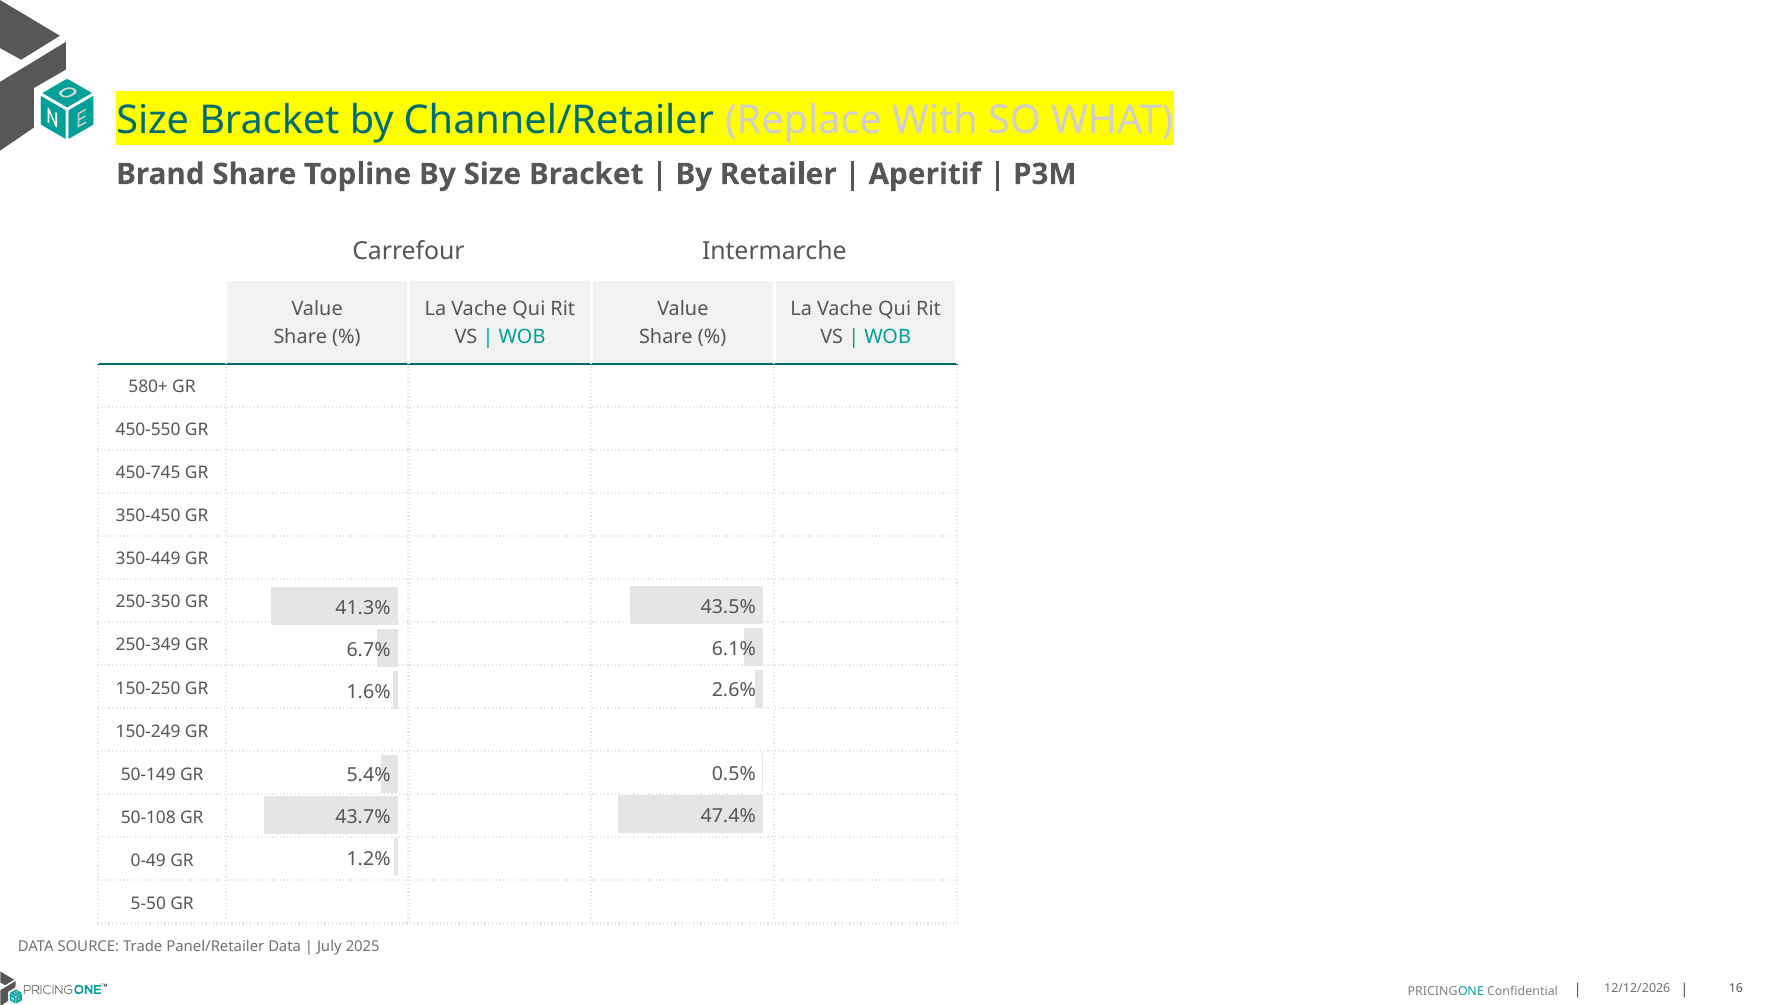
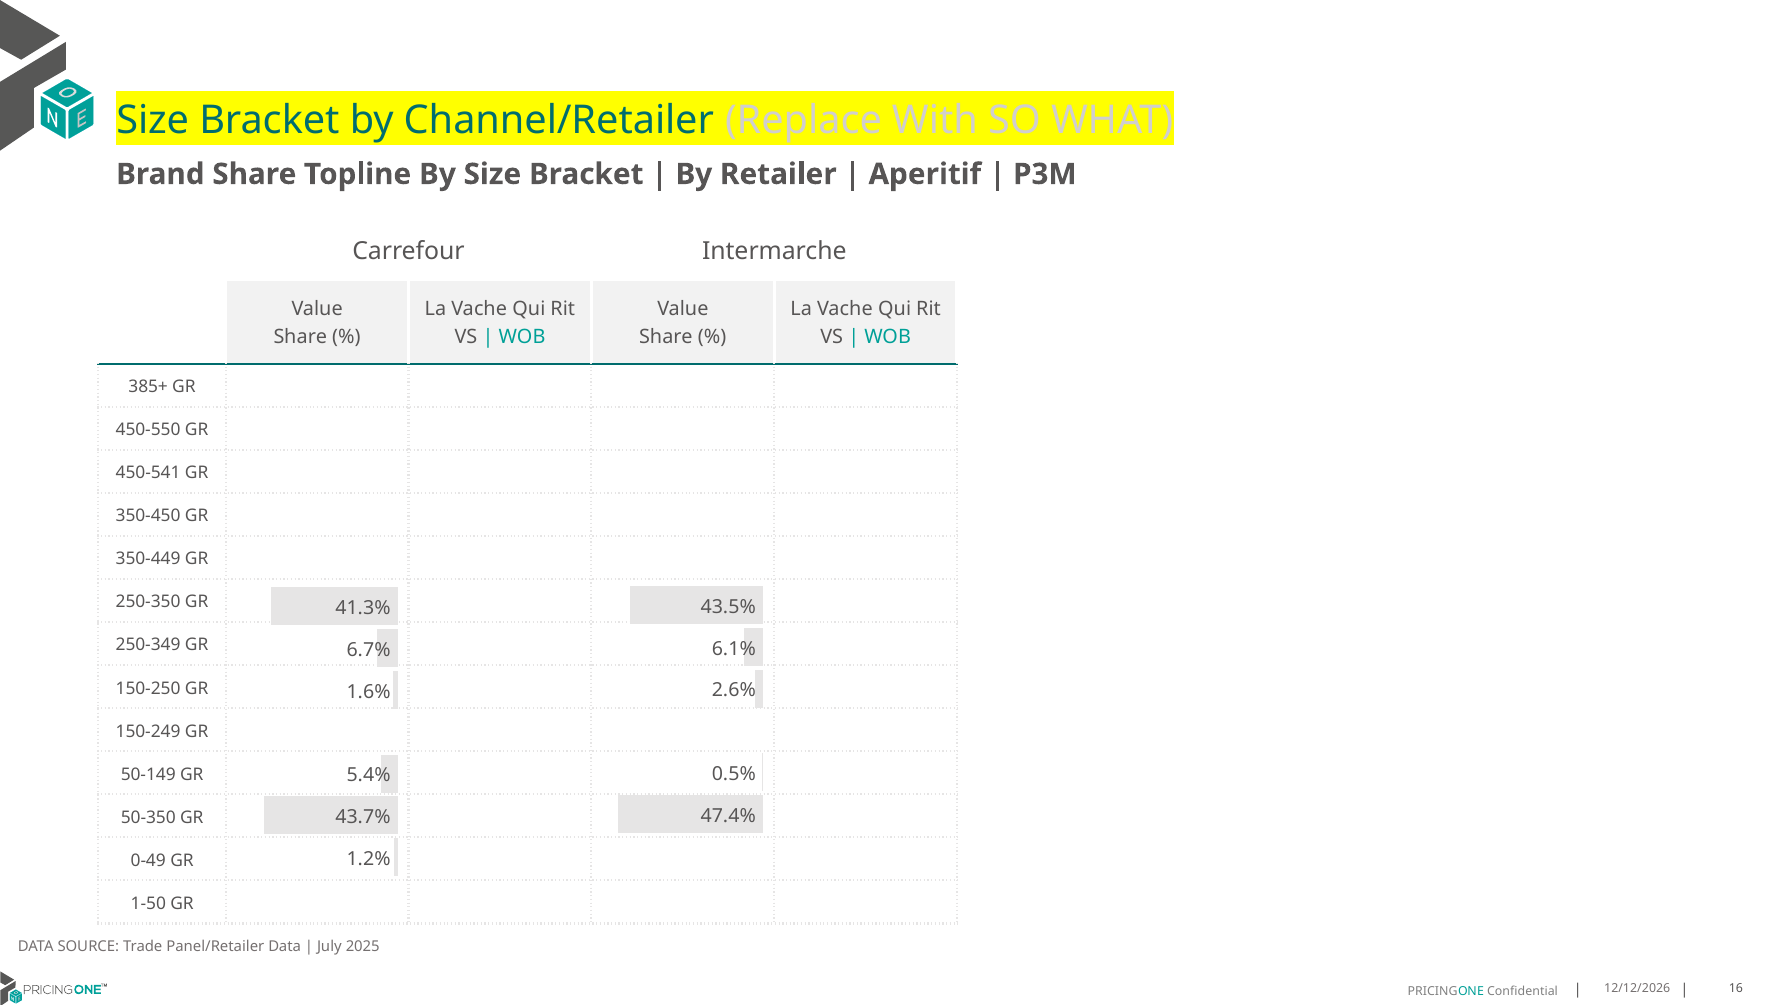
580+: 580+ -> 385+ (148, 387)
450-745: 450-745 -> 450-541 (148, 473)
50-108: 50-108 -> 50-350 (148, 818)
5-50: 5-50 -> 1-50 (148, 904)
